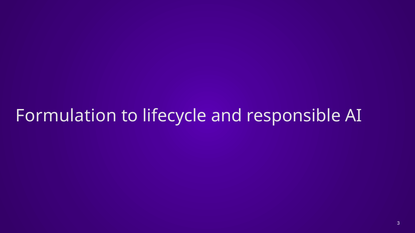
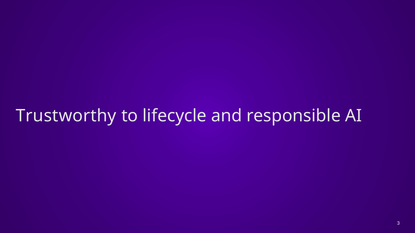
Formulation: Formulation -> Trustworthy (66, 116)
